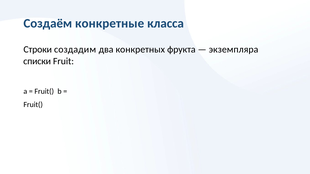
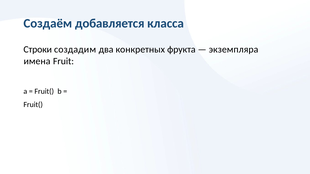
конкретные: конкретные -> добавляется (110, 23)
списки: списки -> имена (37, 61)
